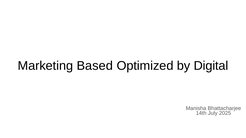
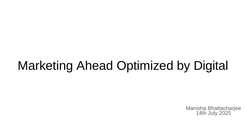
Based: Based -> Ahead (95, 66)
